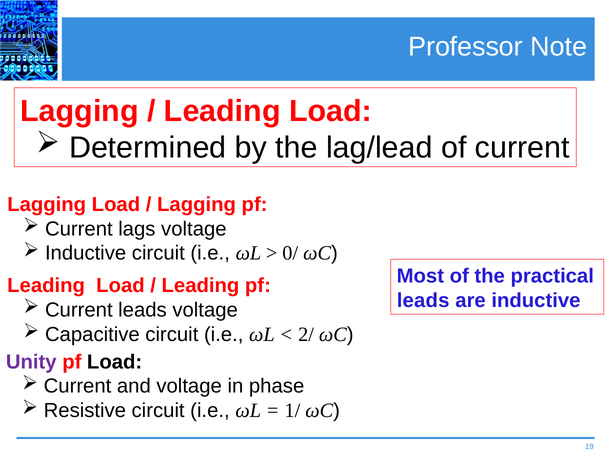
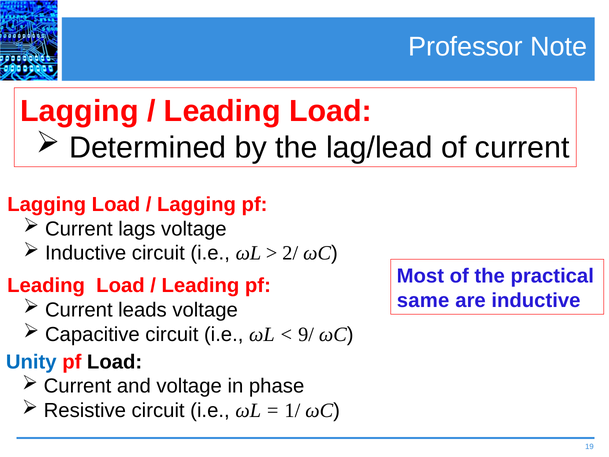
0/: 0/ -> 2/ (290, 253)
leads: leads -> same (423, 300)
2/: 2/ -> 9/ (306, 334)
Unity colour: purple -> blue (31, 362)
